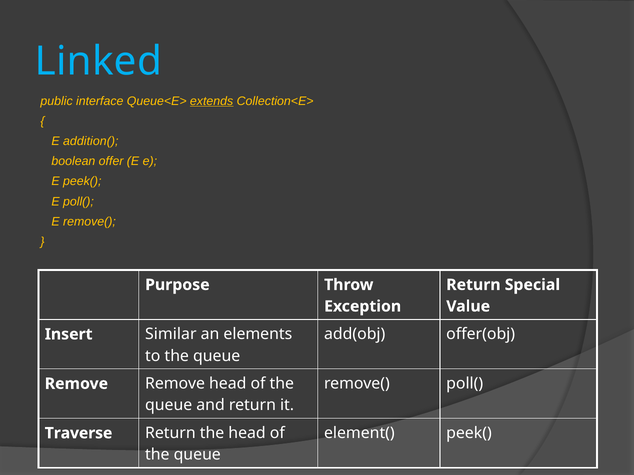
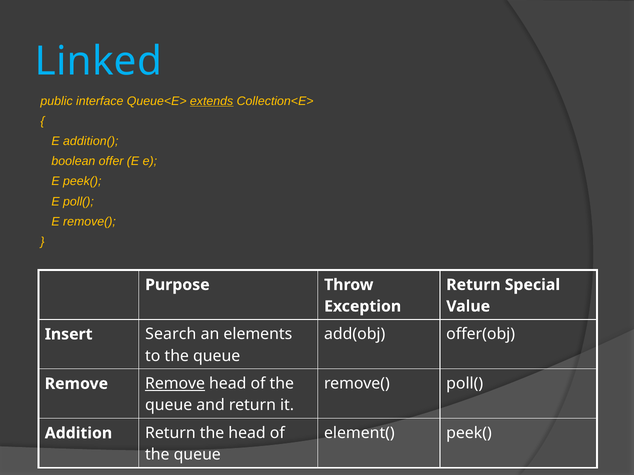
Similar: Similar -> Search (171, 335)
Remove underline: none -> present (175, 384)
Traverse: Traverse -> Addition (78, 434)
